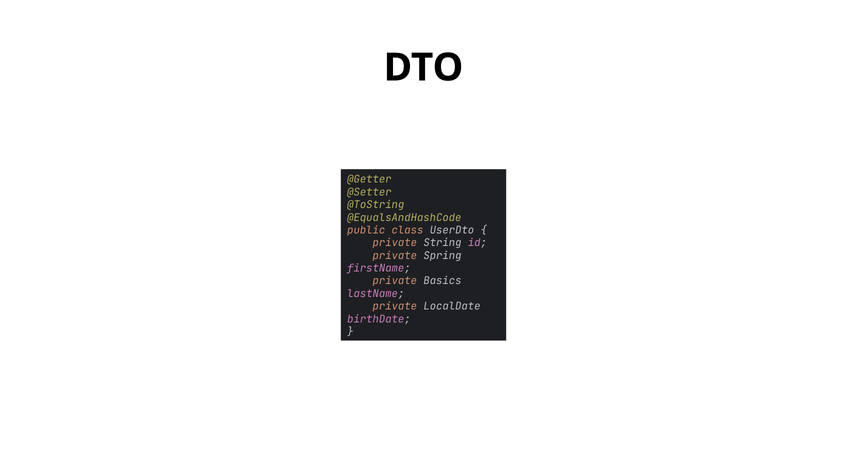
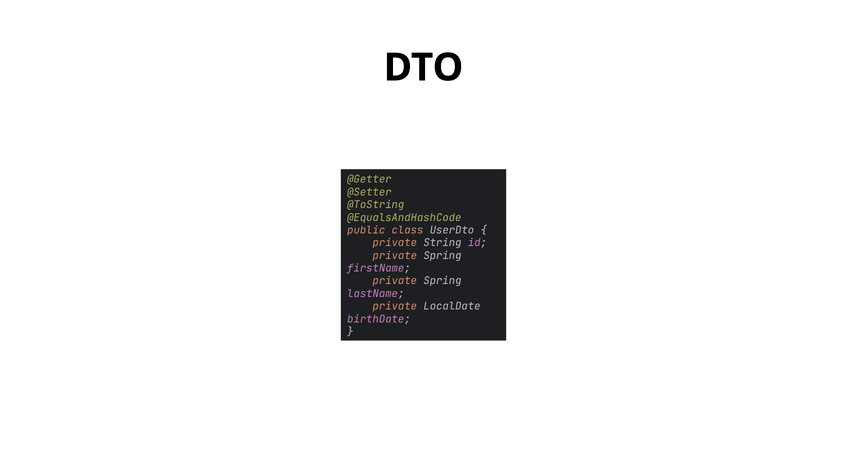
Basics: Basics -> Spring (442, 281)
